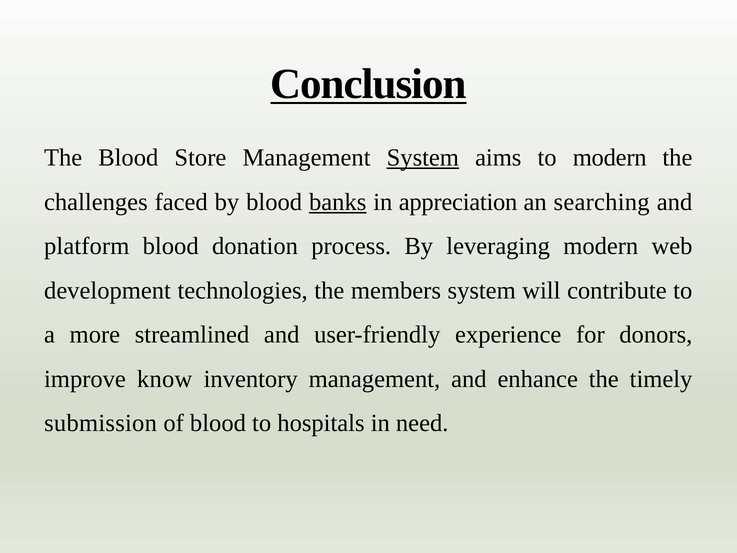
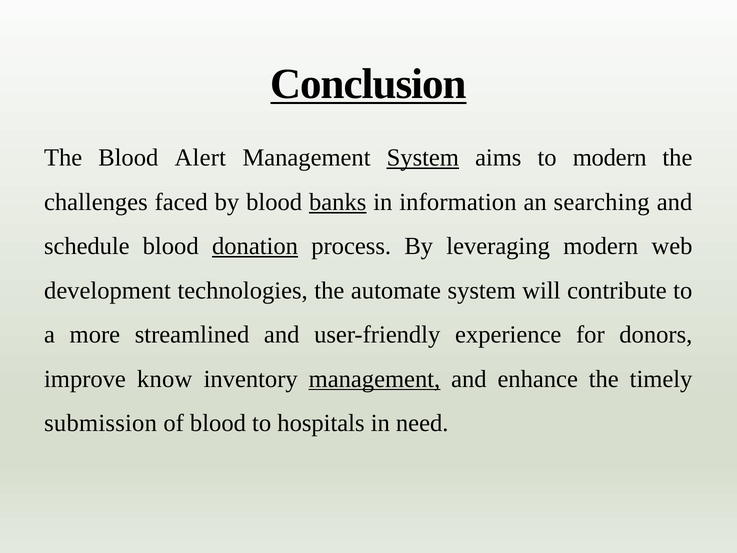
Store: Store -> Alert (200, 158)
appreciation: appreciation -> information (458, 202)
platform: platform -> schedule (87, 246)
donation underline: none -> present (255, 246)
members: members -> automate (396, 290)
management underline: none -> present (374, 379)
